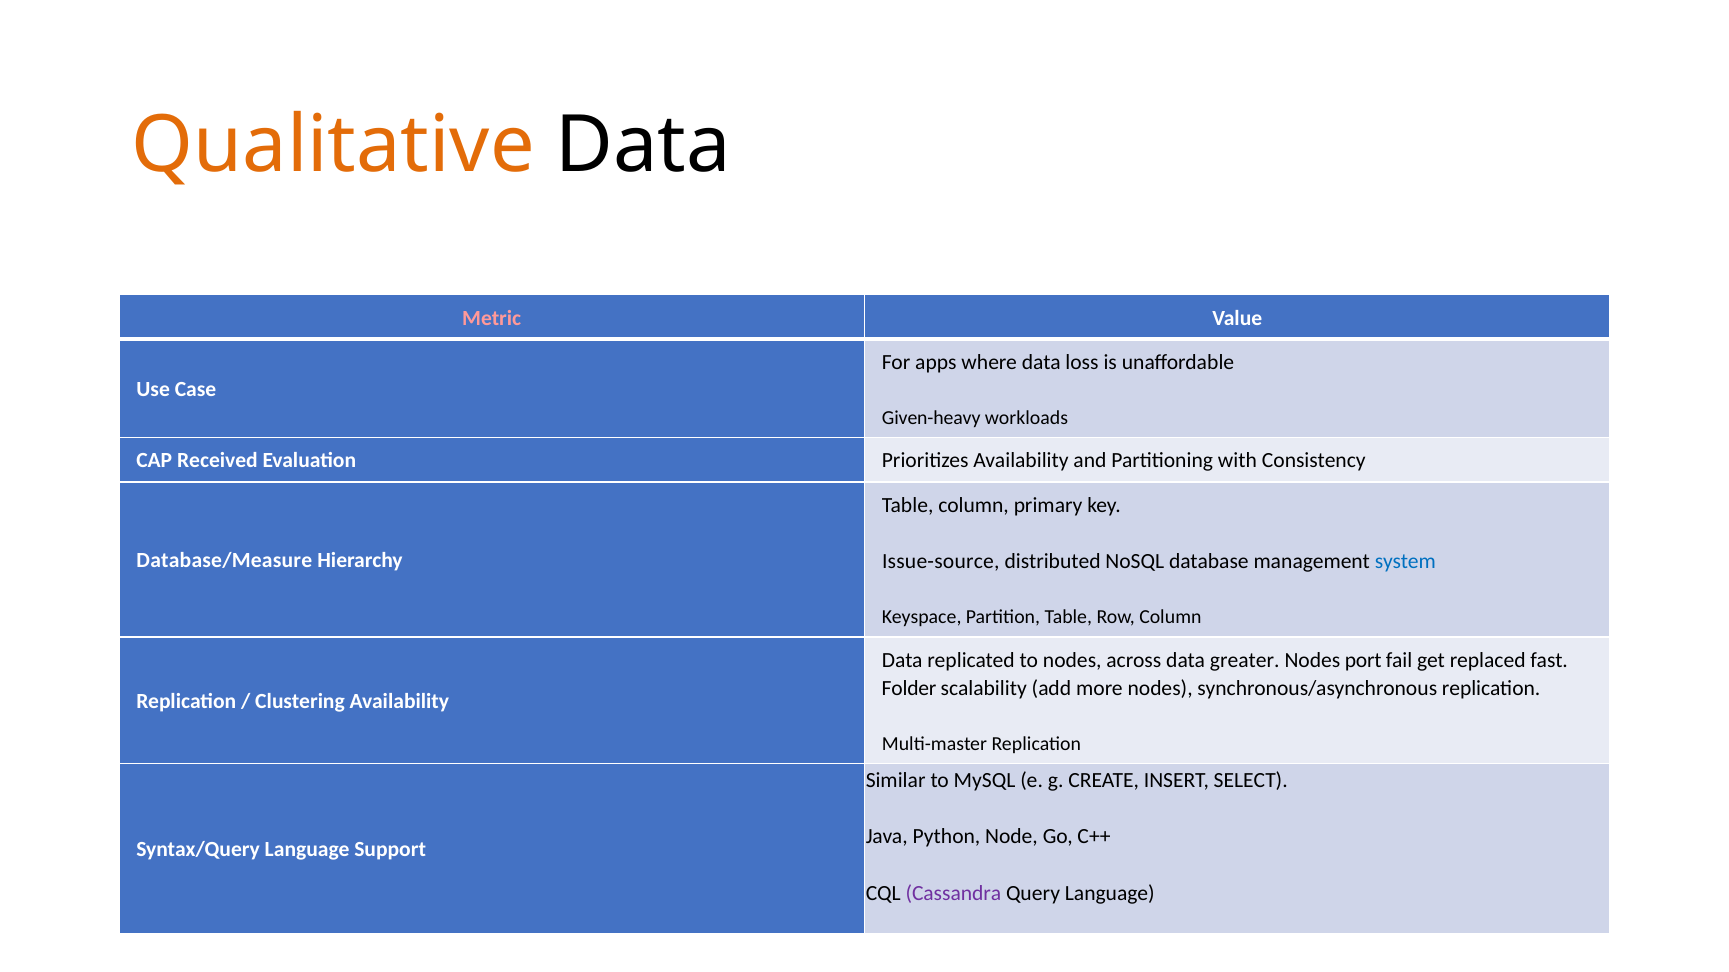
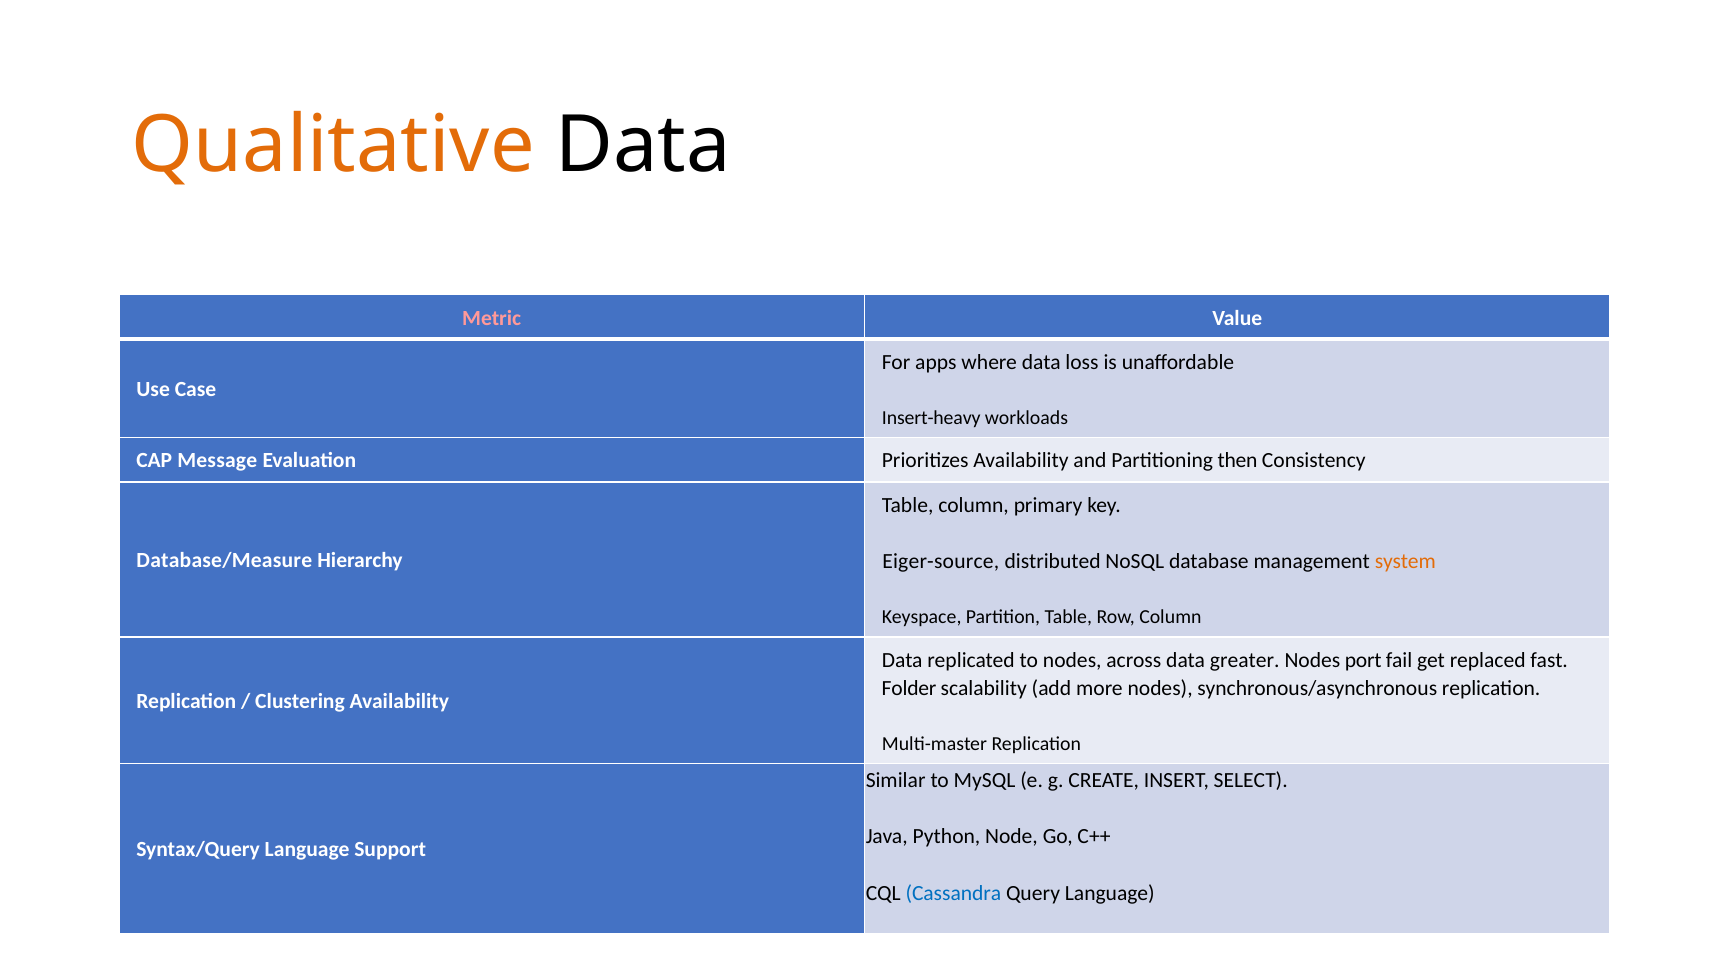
Given-heavy: Given-heavy -> Insert-heavy (931, 418)
Received: Received -> Message (217, 461)
with: with -> then (1238, 461)
Issue-source: Issue-source -> Eiger-source (941, 562)
system colour: blue -> orange (1405, 562)
Cassandra colour: purple -> blue (953, 893)
